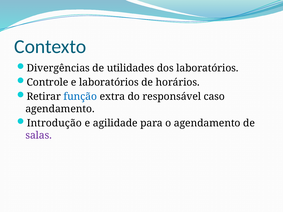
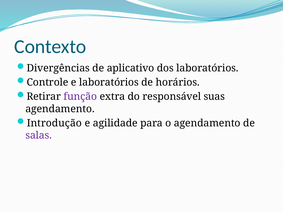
utilidades: utilidades -> aplicativo (131, 68)
função colour: blue -> purple (80, 97)
caso: caso -> suas (214, 97)
